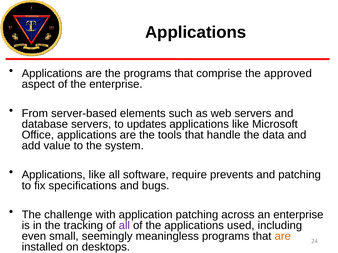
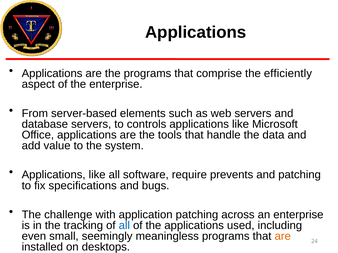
approved: approved -> efficiently (288, 74)
updates: updates -> controls (147, 124)
all colour: purple -> blue (124, 226)
